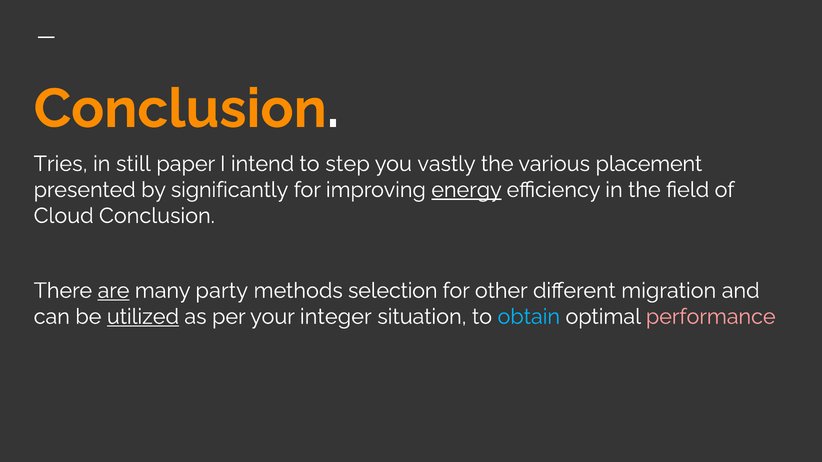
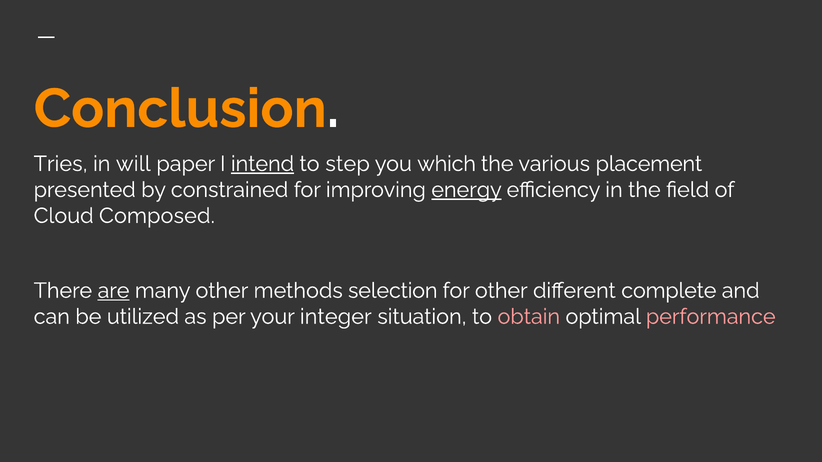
still: still -> will (133, 164)
intend underline: none -> present (263, 164)
vastly: vastly -> which (447, 164)
significantly: significantly -> constrained (230, 190)
Cloud Conclusion: Conclusion -> Composed (157, 216)
many party: party -> other (222, 291)
migration: migration -> complete (669, 291)
utilized underline: present -> none (143, 317)
obtain colour: light blue -> pink (529, 317)
